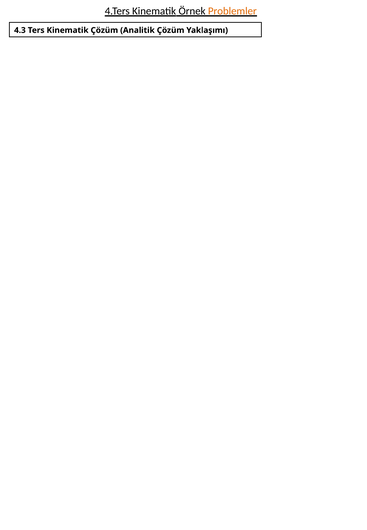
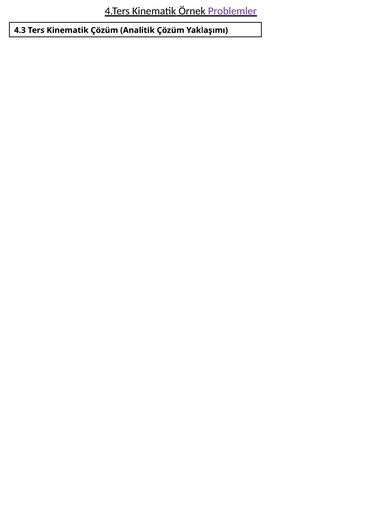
Problemler colour: orange -> purple (232, 11)
